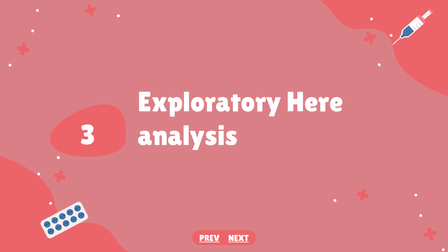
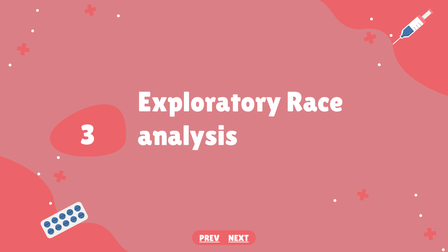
Here: Here -> Race (315, 102)
